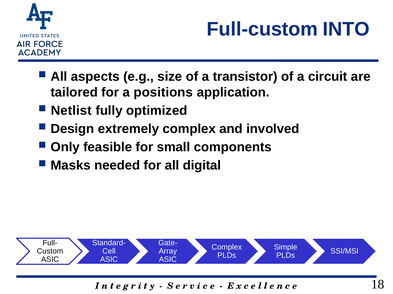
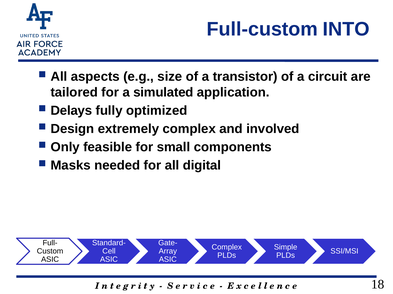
positions: positions -> simulated (163, 93)
Netlist: Netlist -> Delays (71, 111)
